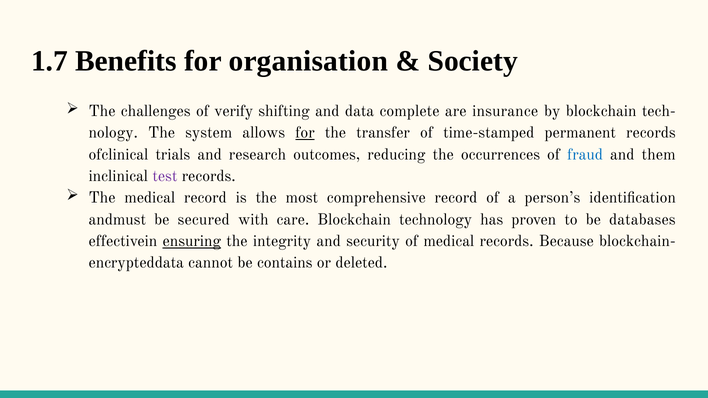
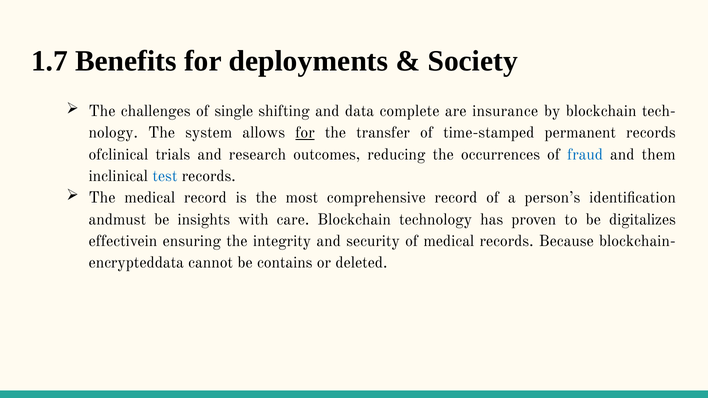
organisation: organisation -> deployments (308, 61)
verify: verify -> single (234, 111)
test colour: purple -> blue (165, 176)
secured: secured -> insights (204, 220)
databases: databases -> digitalizes (642, 220)
ensuring underline: present -> none (192, 241)
